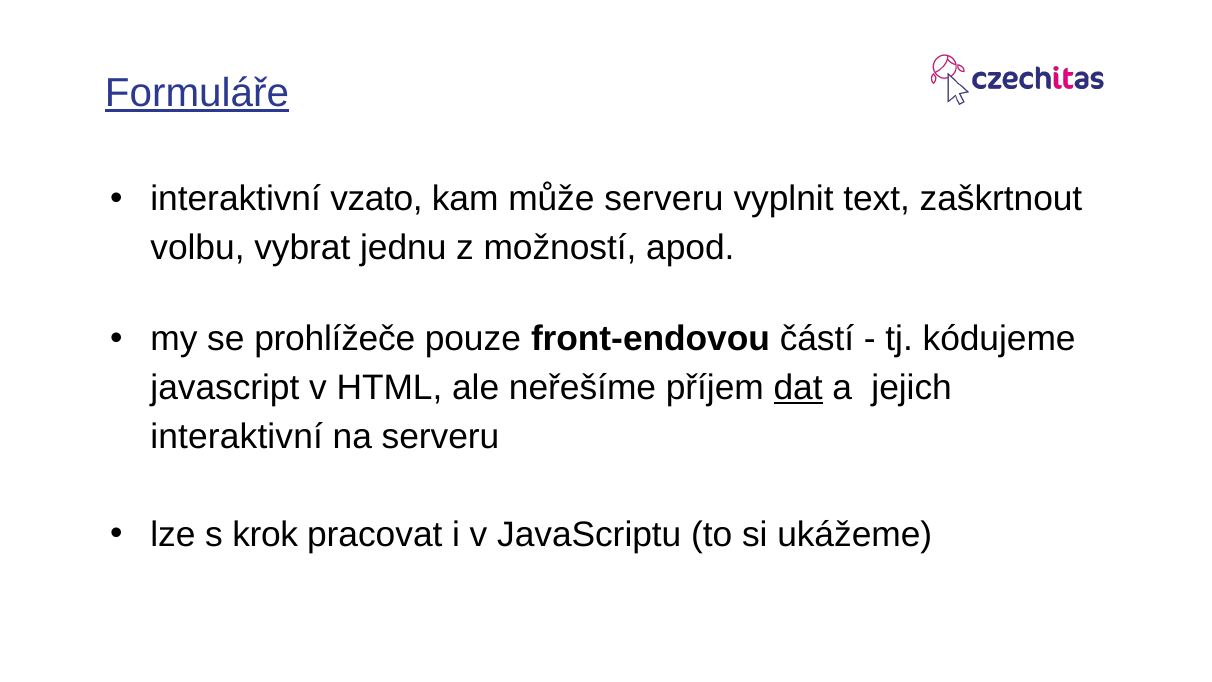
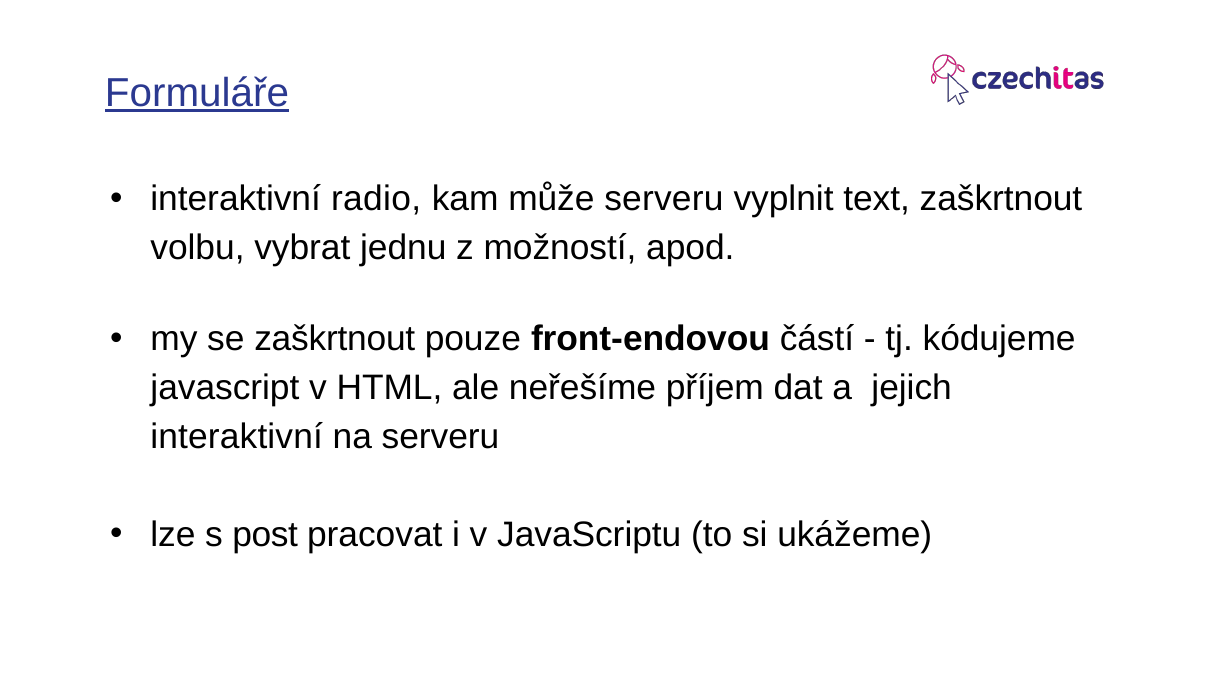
vzato: vzato -> radio (376, 199)
se prohlížeče: prohlížeče -> zaškrtnout (335, 339)
dat underline: present -> none (798, 388)
krok: krok -> post (265, 534)
